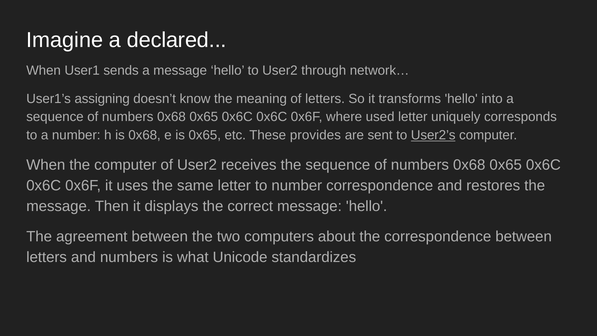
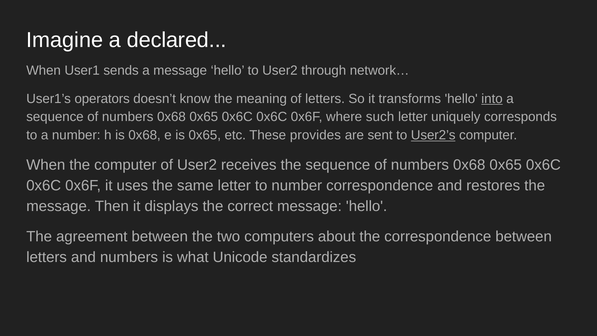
assigning: assigning -> operators (102, 99)
into underline: none -> present (492, 99)
used: used -> such (380, 117)
